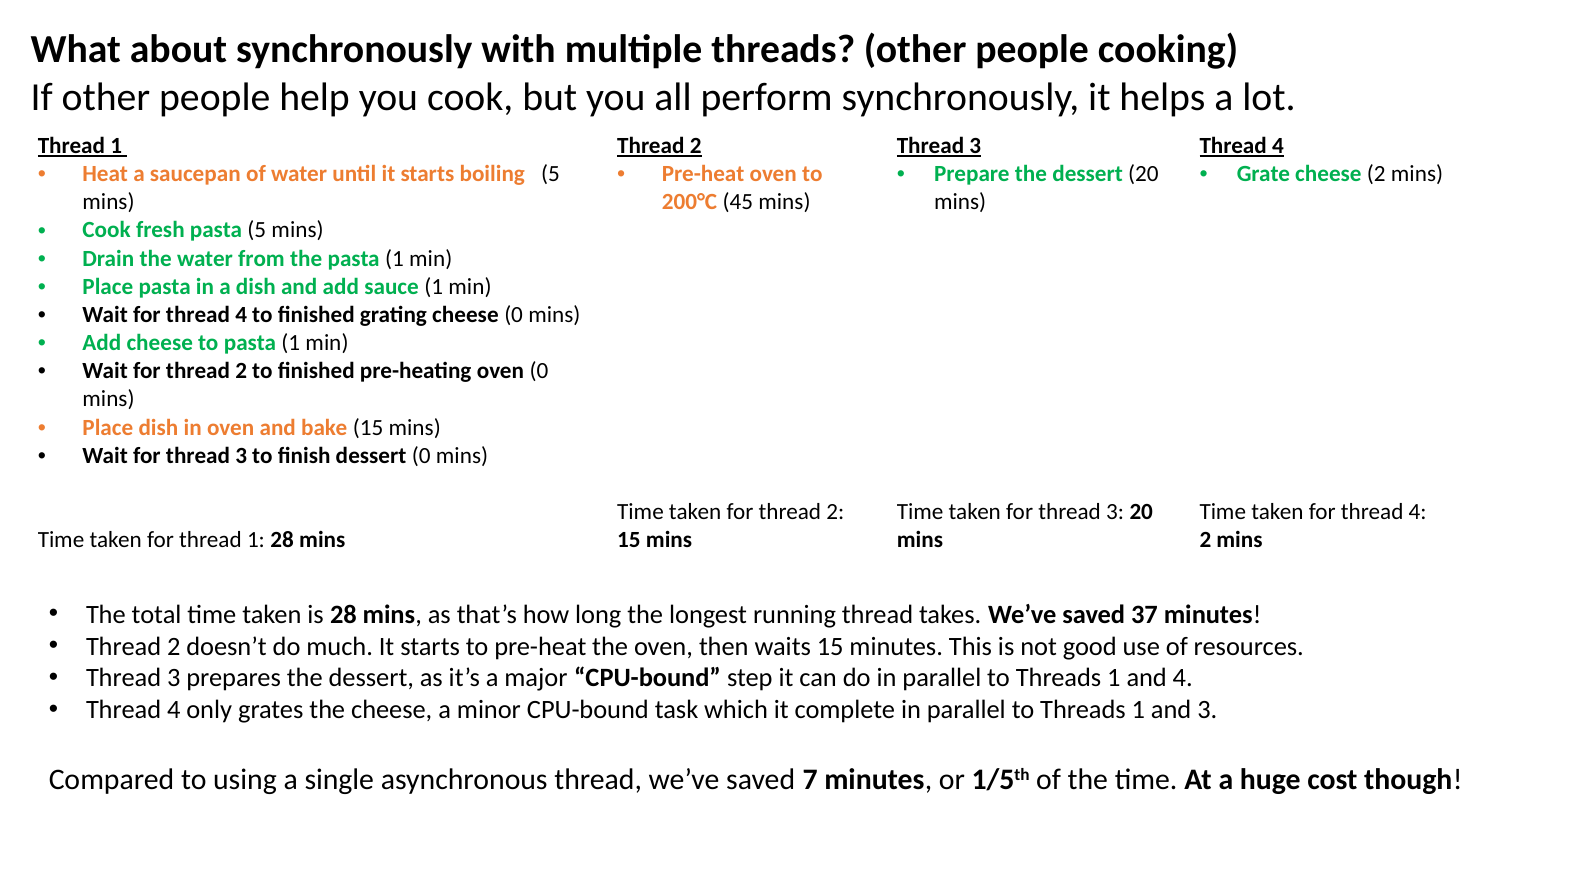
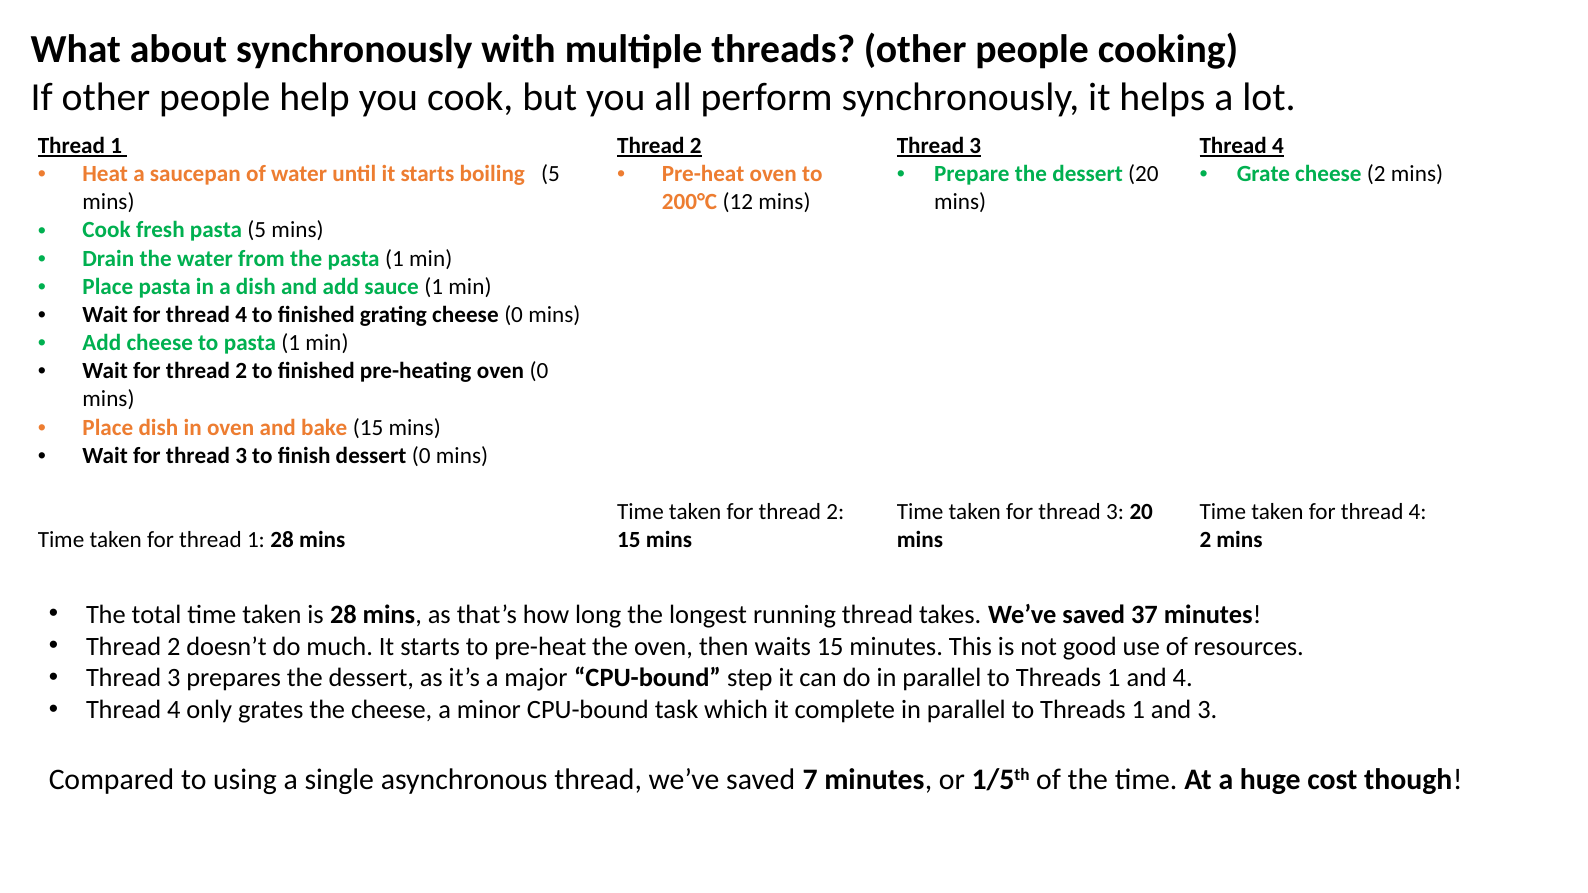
45: 45 -> 12 (738, 202)
